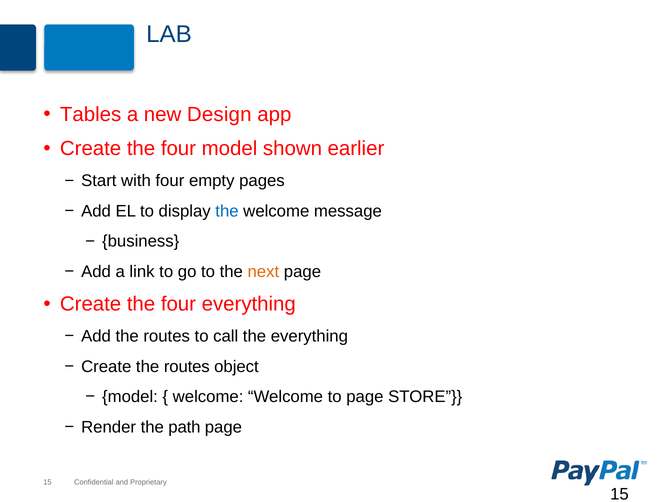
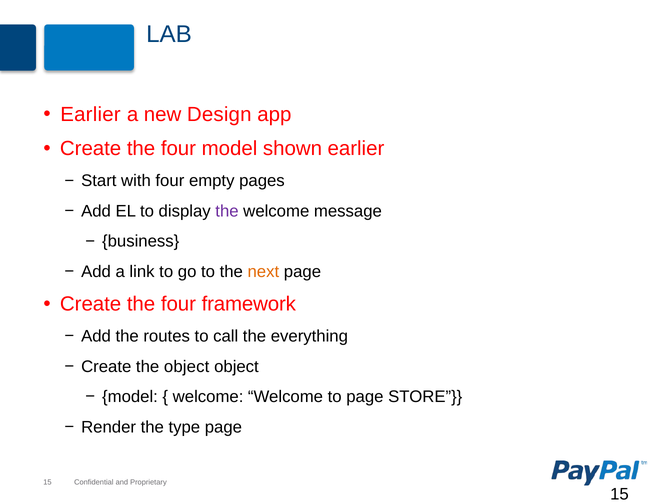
Tables: Tables -> Earlier (90, 114)
the colour: blue -> purple (227, 211)
four everything: everything -> framework (249, 304)
Create the routes: routes -> object (187, 367)
path: path -> type (184, 427)
